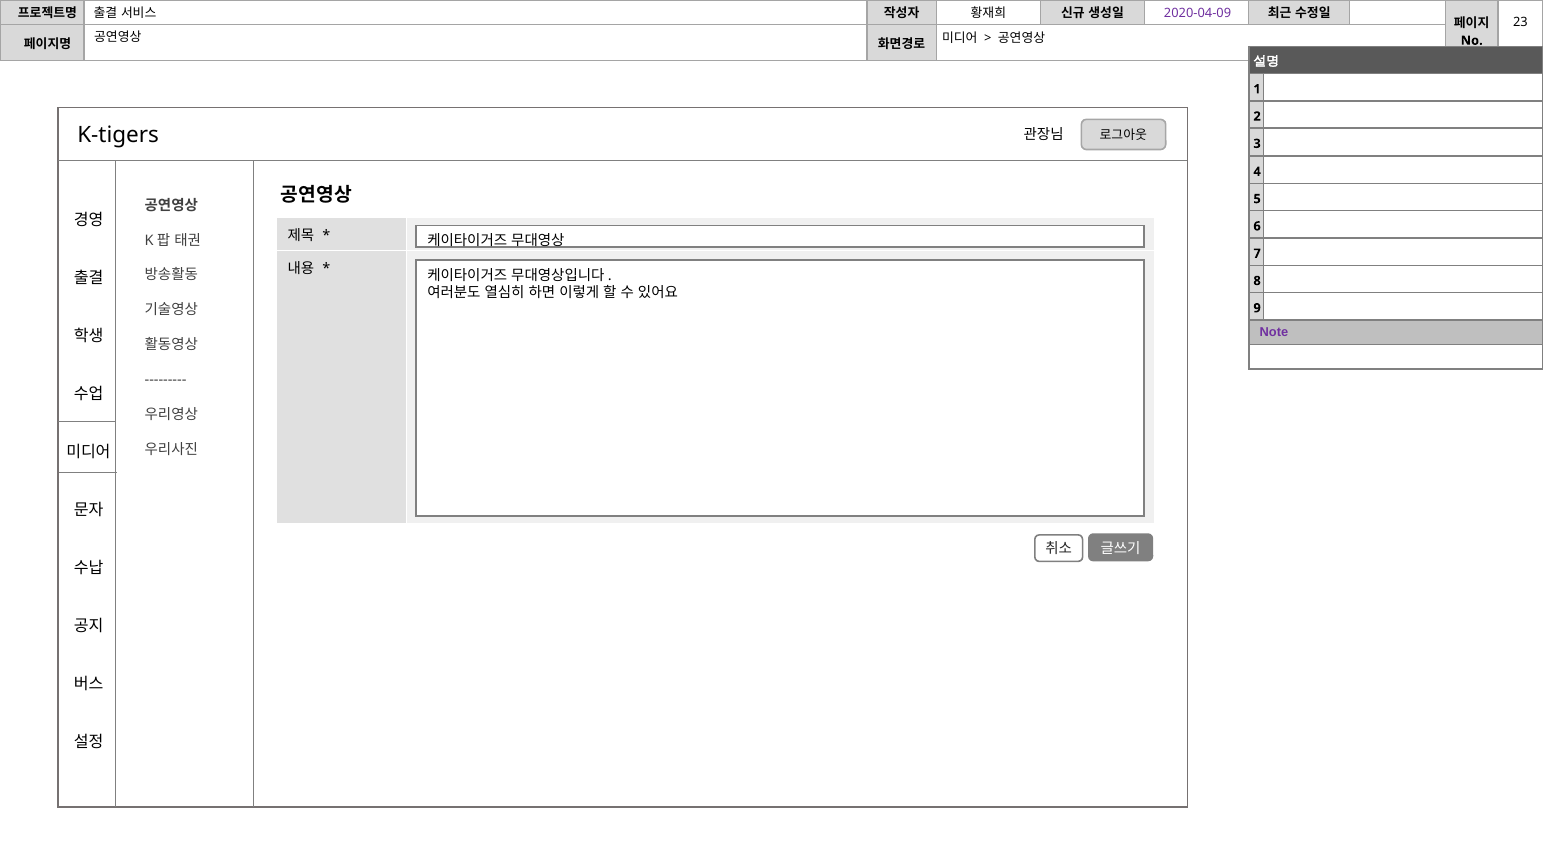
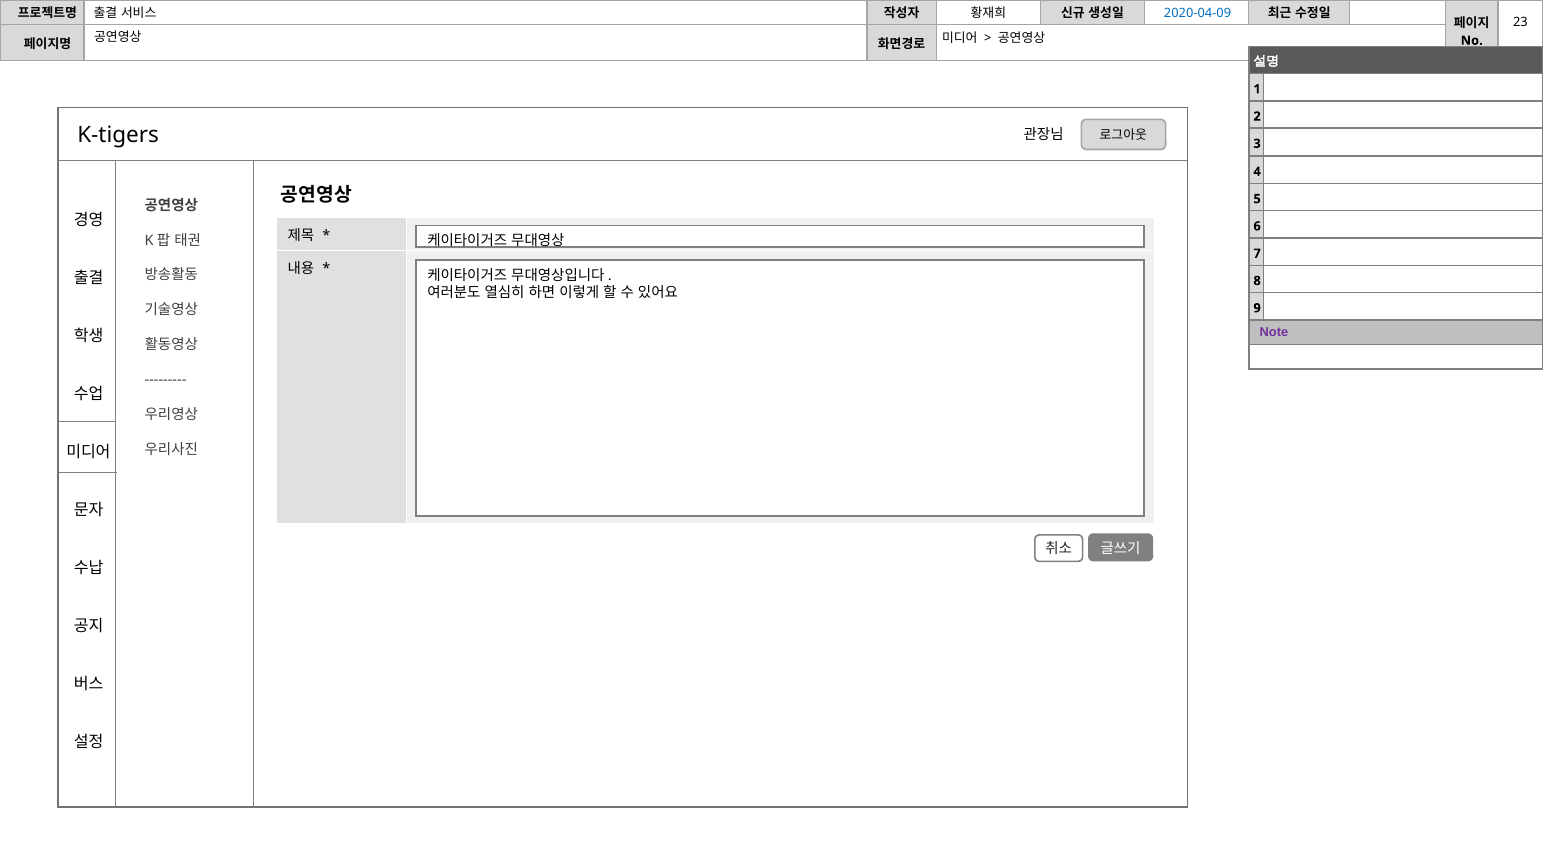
2020-04-09 colour: purple -> blue (1198, 13)
